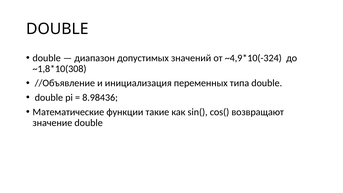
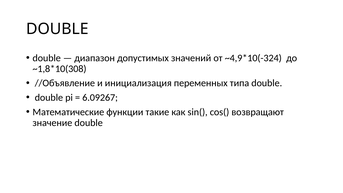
8.98436: 8.98436 -> 6.09267 (100, 98)
